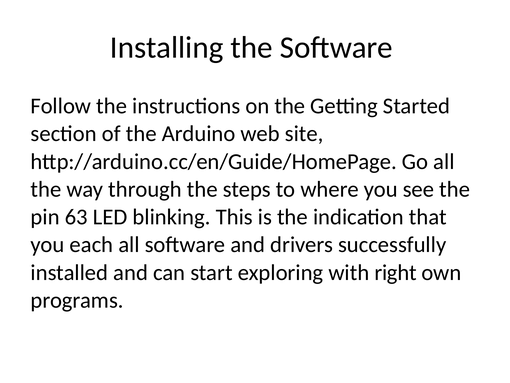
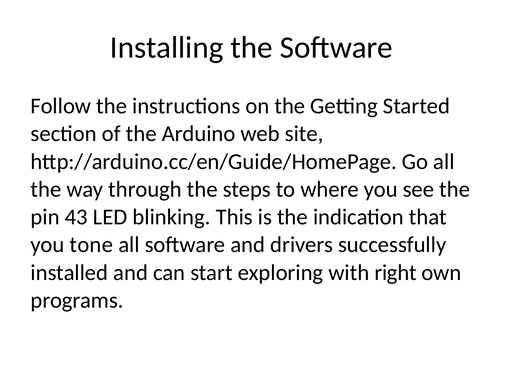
63: 63 -> 43 (76, 217)
each: each -> tone (91, 244)
